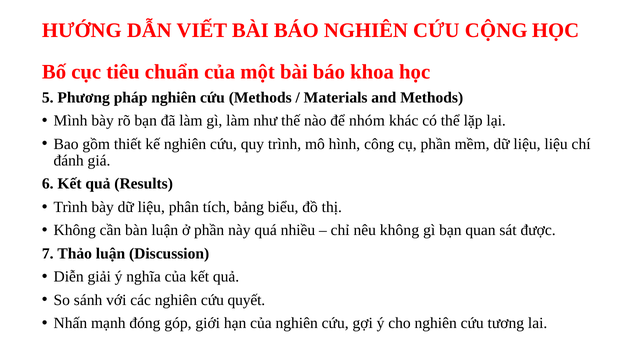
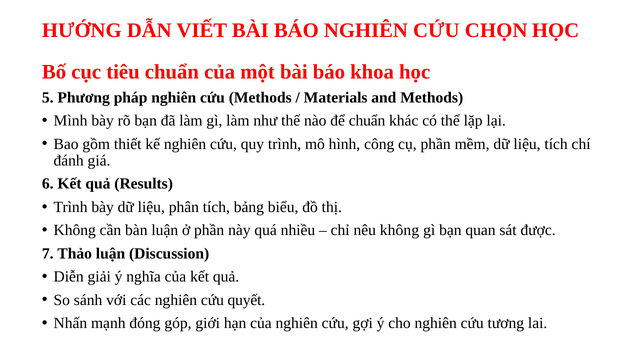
CỘNG: CỘNG -> CHỌN (496, 31)
để nhóm: nhóm -> chuẩn (367, 121)
liệu liệu: liệu -> tích (556, 144)
